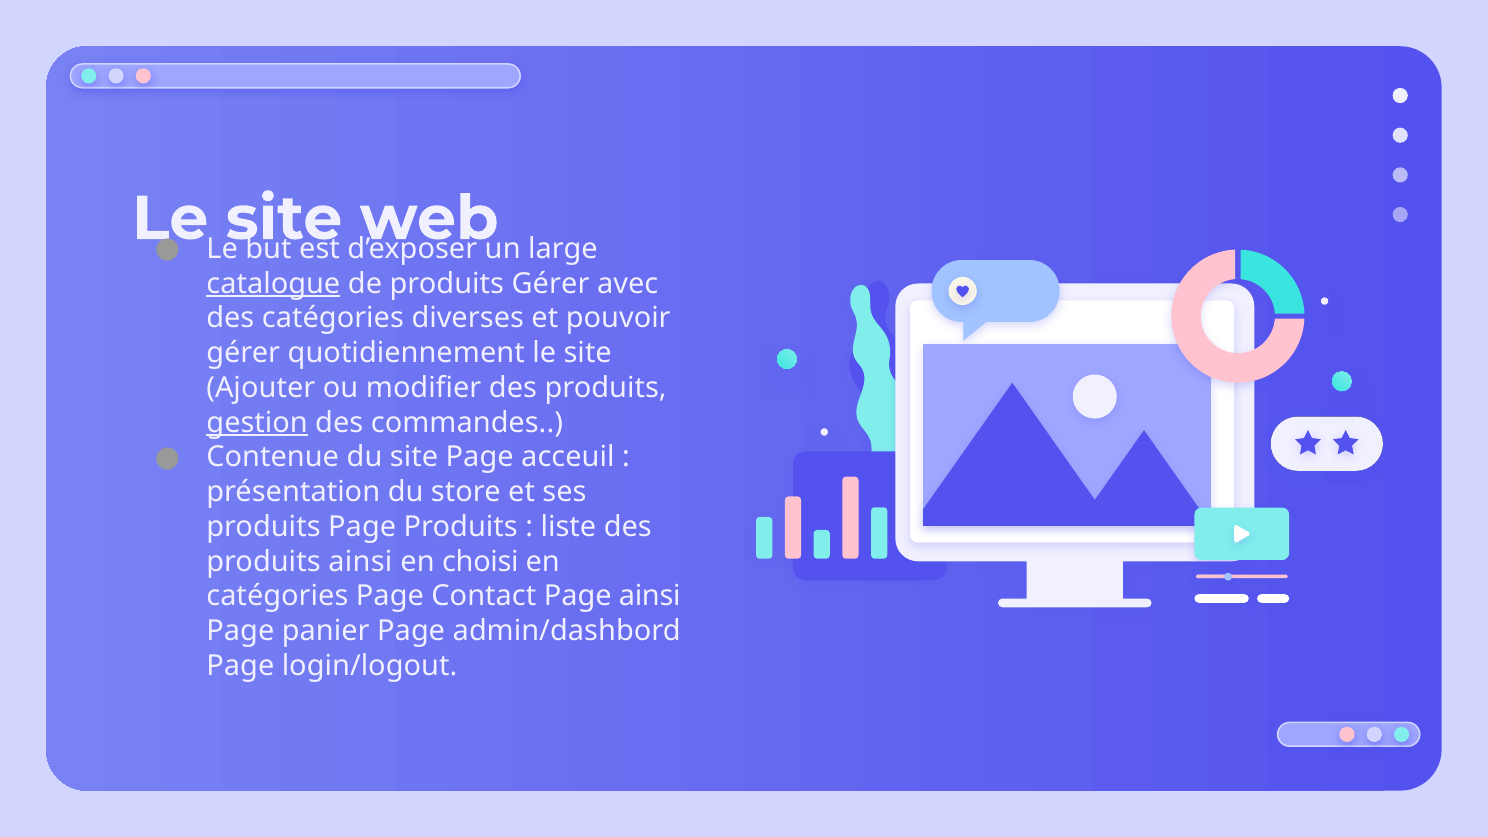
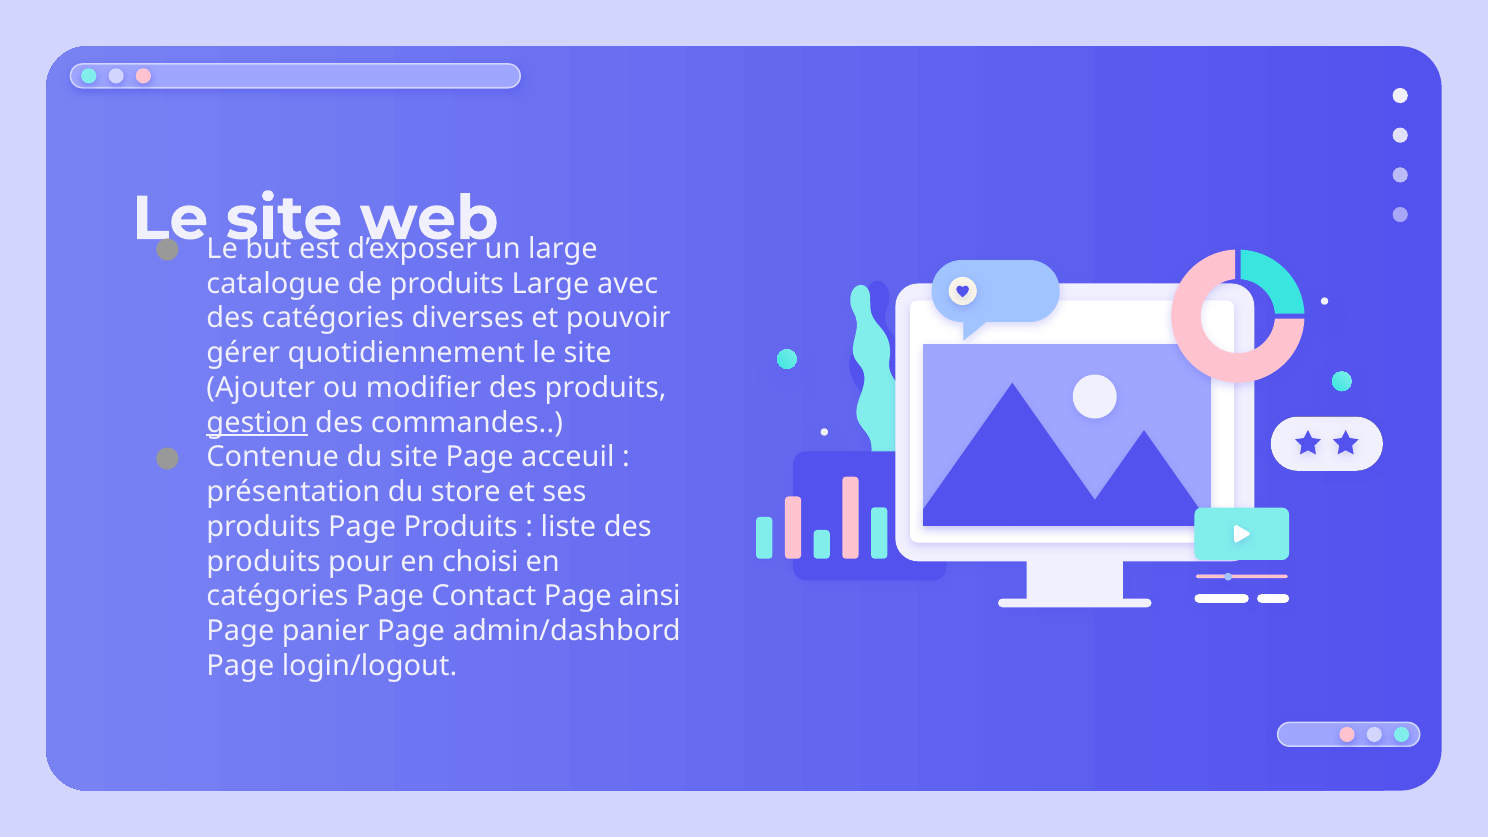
catalogue underline: present -> none (273, 284)
produits Gérer: Gérer -> Large (550, 284)
produits ainsi: ainsi -> pour (361, 562)
